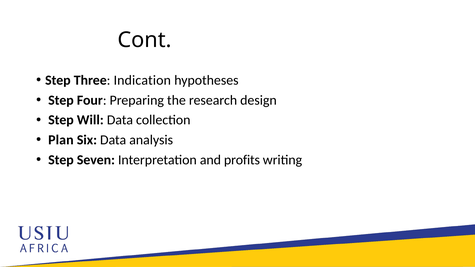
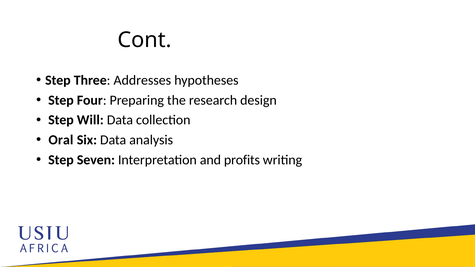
Indication: Indication -> Addresses (142, 80)
Plan: Plan -> Oral (61, 140)
